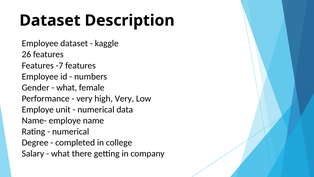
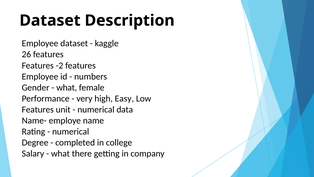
-7: -7 -> -2 (59, 65)
high Very: Very -> Easy (124, 98)
Employe: Employe -> Features (38, 109)
